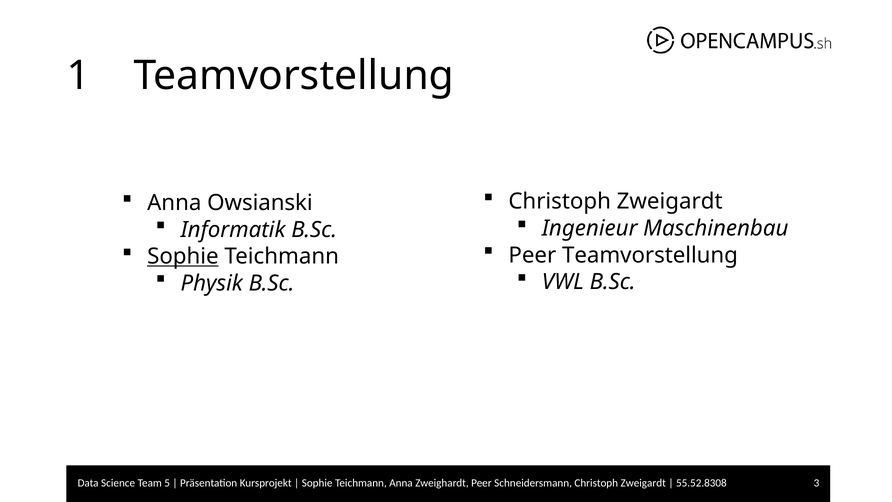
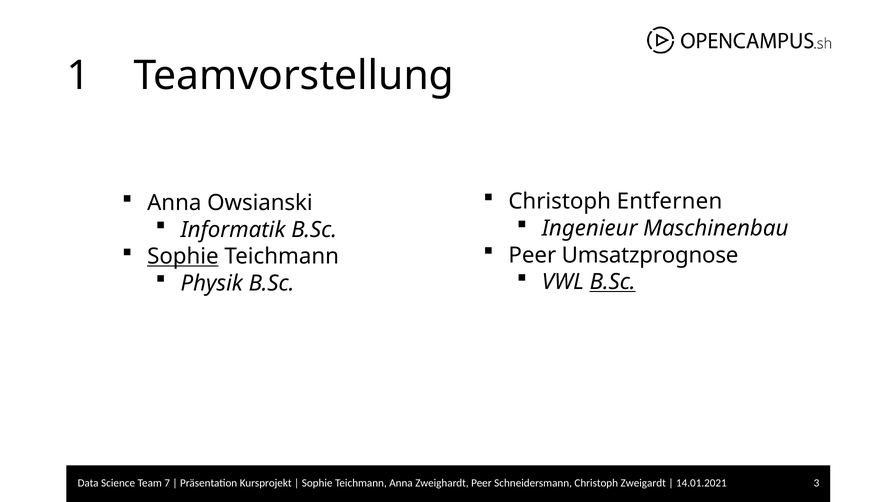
Zweigardt: Zweigardt -> Entfernen (669, 202)
Peer Teamvorstellung: Teamvorstellung -> Umsatzprognose (650, 255)
B.Sc underline: none -> present (613, 282)
5: 5 -> 7 (167, 483)
55.52.8308: 55.52.8308 -> 14.01.2021 (701, 483)
